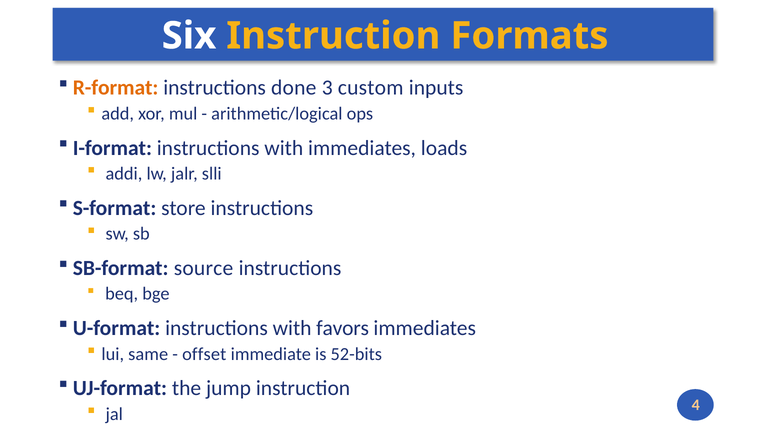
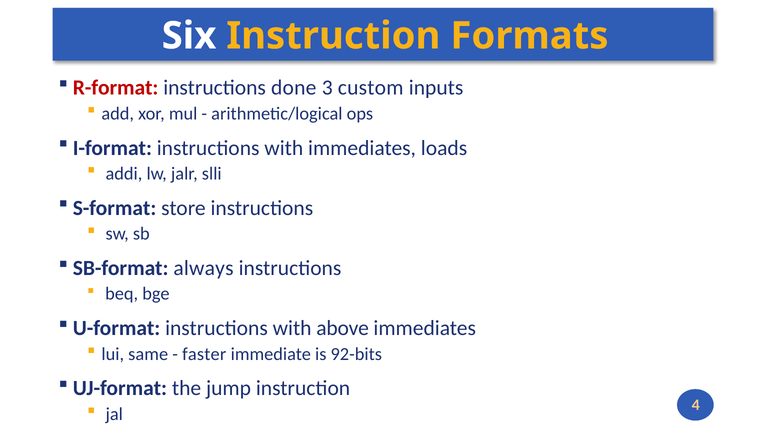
R-format colour: orange -> red (116, 88)
source: source -> always (204, 268)
favors: favors -> above (343, 328)
offset: offset -> faster (204, 354)
52-bits: 52-bits -> 92-bits (356, 354)
